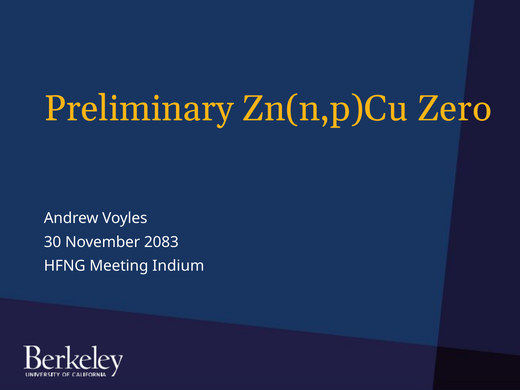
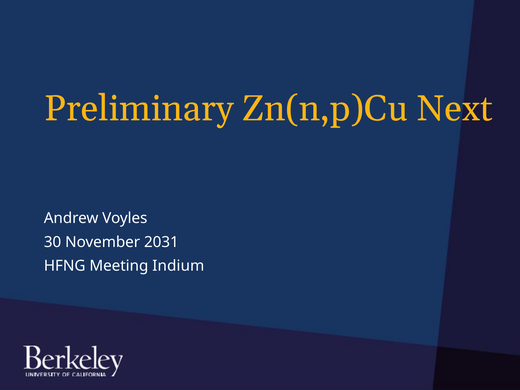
Zero: Zero -> Next (455, 109)
2083: 2083 -> 2031 (161, 242)
